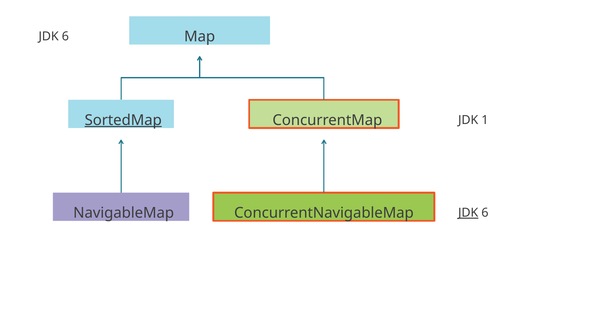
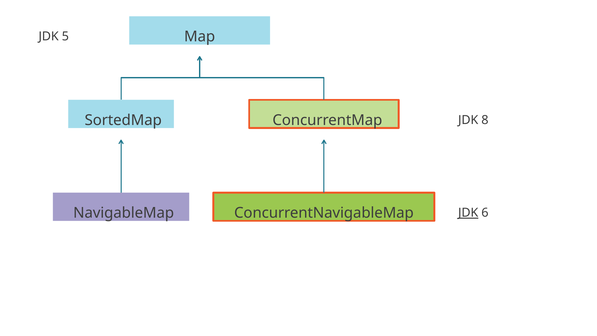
6: 6 -> 5 (65, 36)
SortedMap underline: present -> none (123, 120)
1: 1 -> 8 (485, 120)
